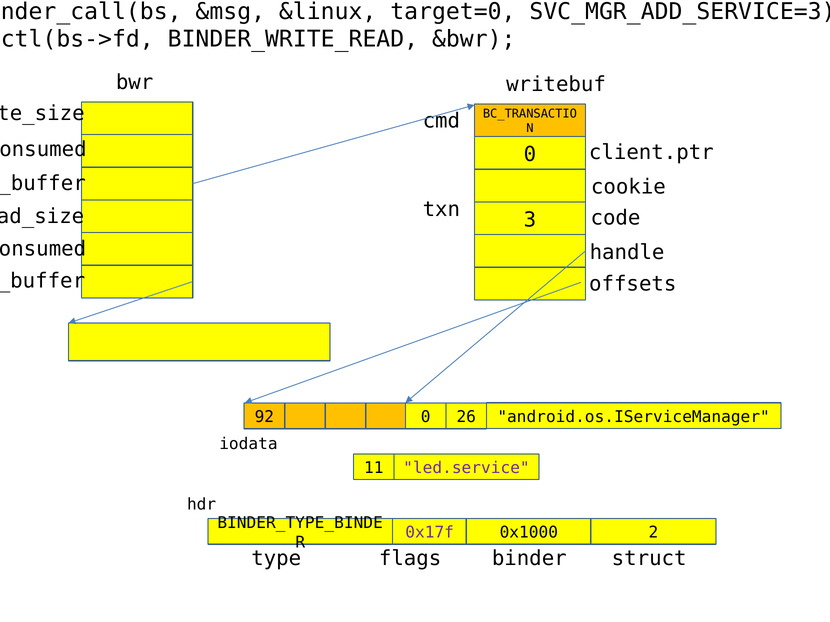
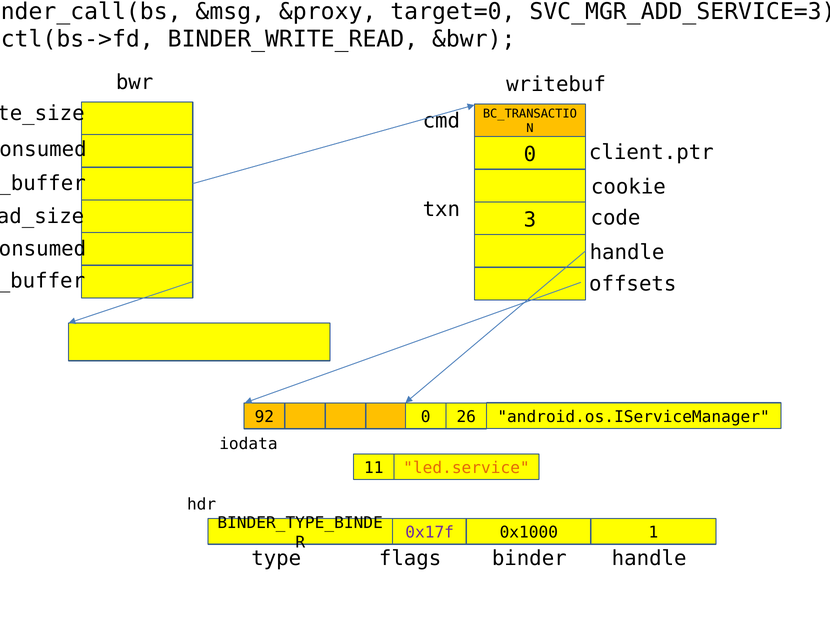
&linux: &linux -> &proxy (328, 12)
led.service colour: purple -> orange (466, 468)
2: 2 -> 1 (653, 533)
binder struct: struct -> handle (649, 559)
